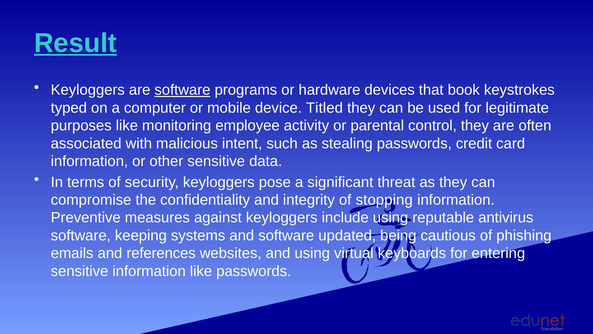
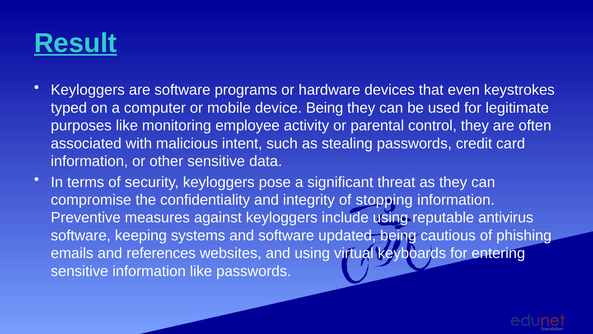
software underline: present -> none (182, 90)
book: book -> even (464, 90)
device Titled: Titled -> Being (325, 108)
